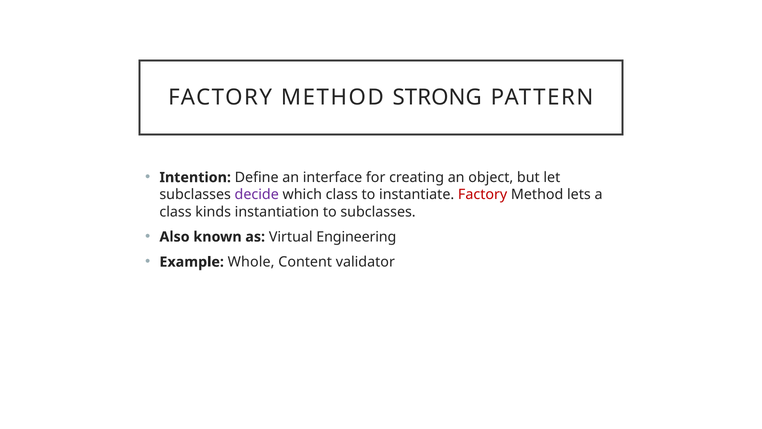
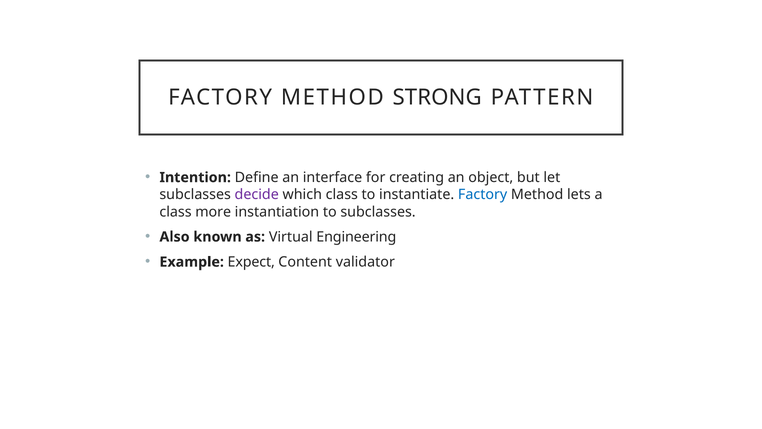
Factory colour: red -> blue (483, 194)
kinds: kinds -> more (213, 212)
Whole: Whole -> Expect (251, 262)
